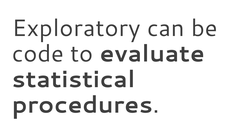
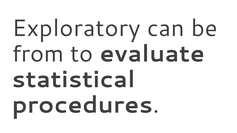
code: code -> from (38, 54)
